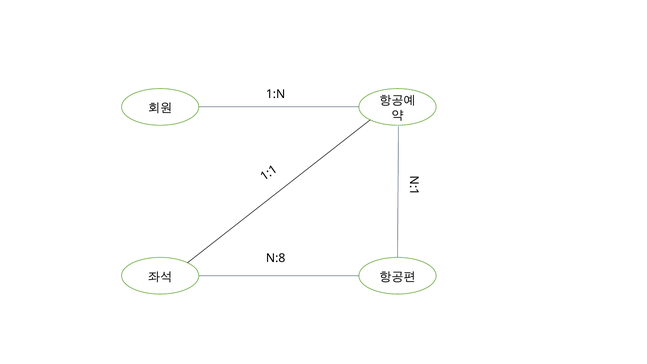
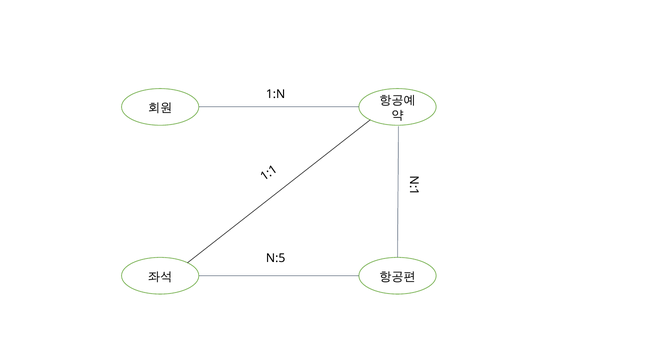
N:8: N:8 -> N:5 (276, 258)
